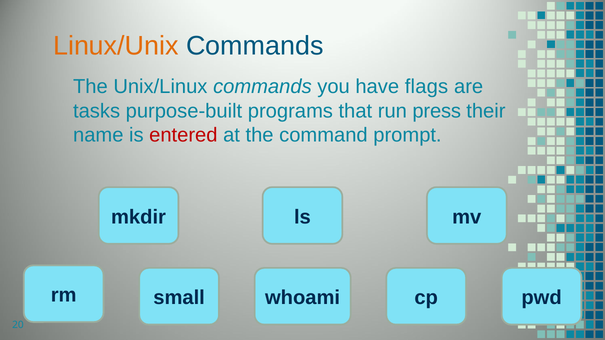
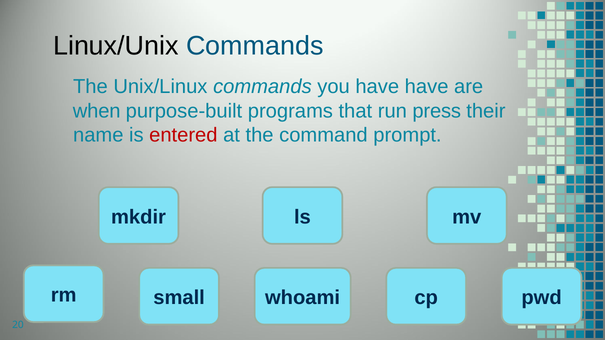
Linux/Unix colour: orange -> black (116, 46)
have flags: flags -> have (427, 87)
tasks: tasks -> when (97, 111)
